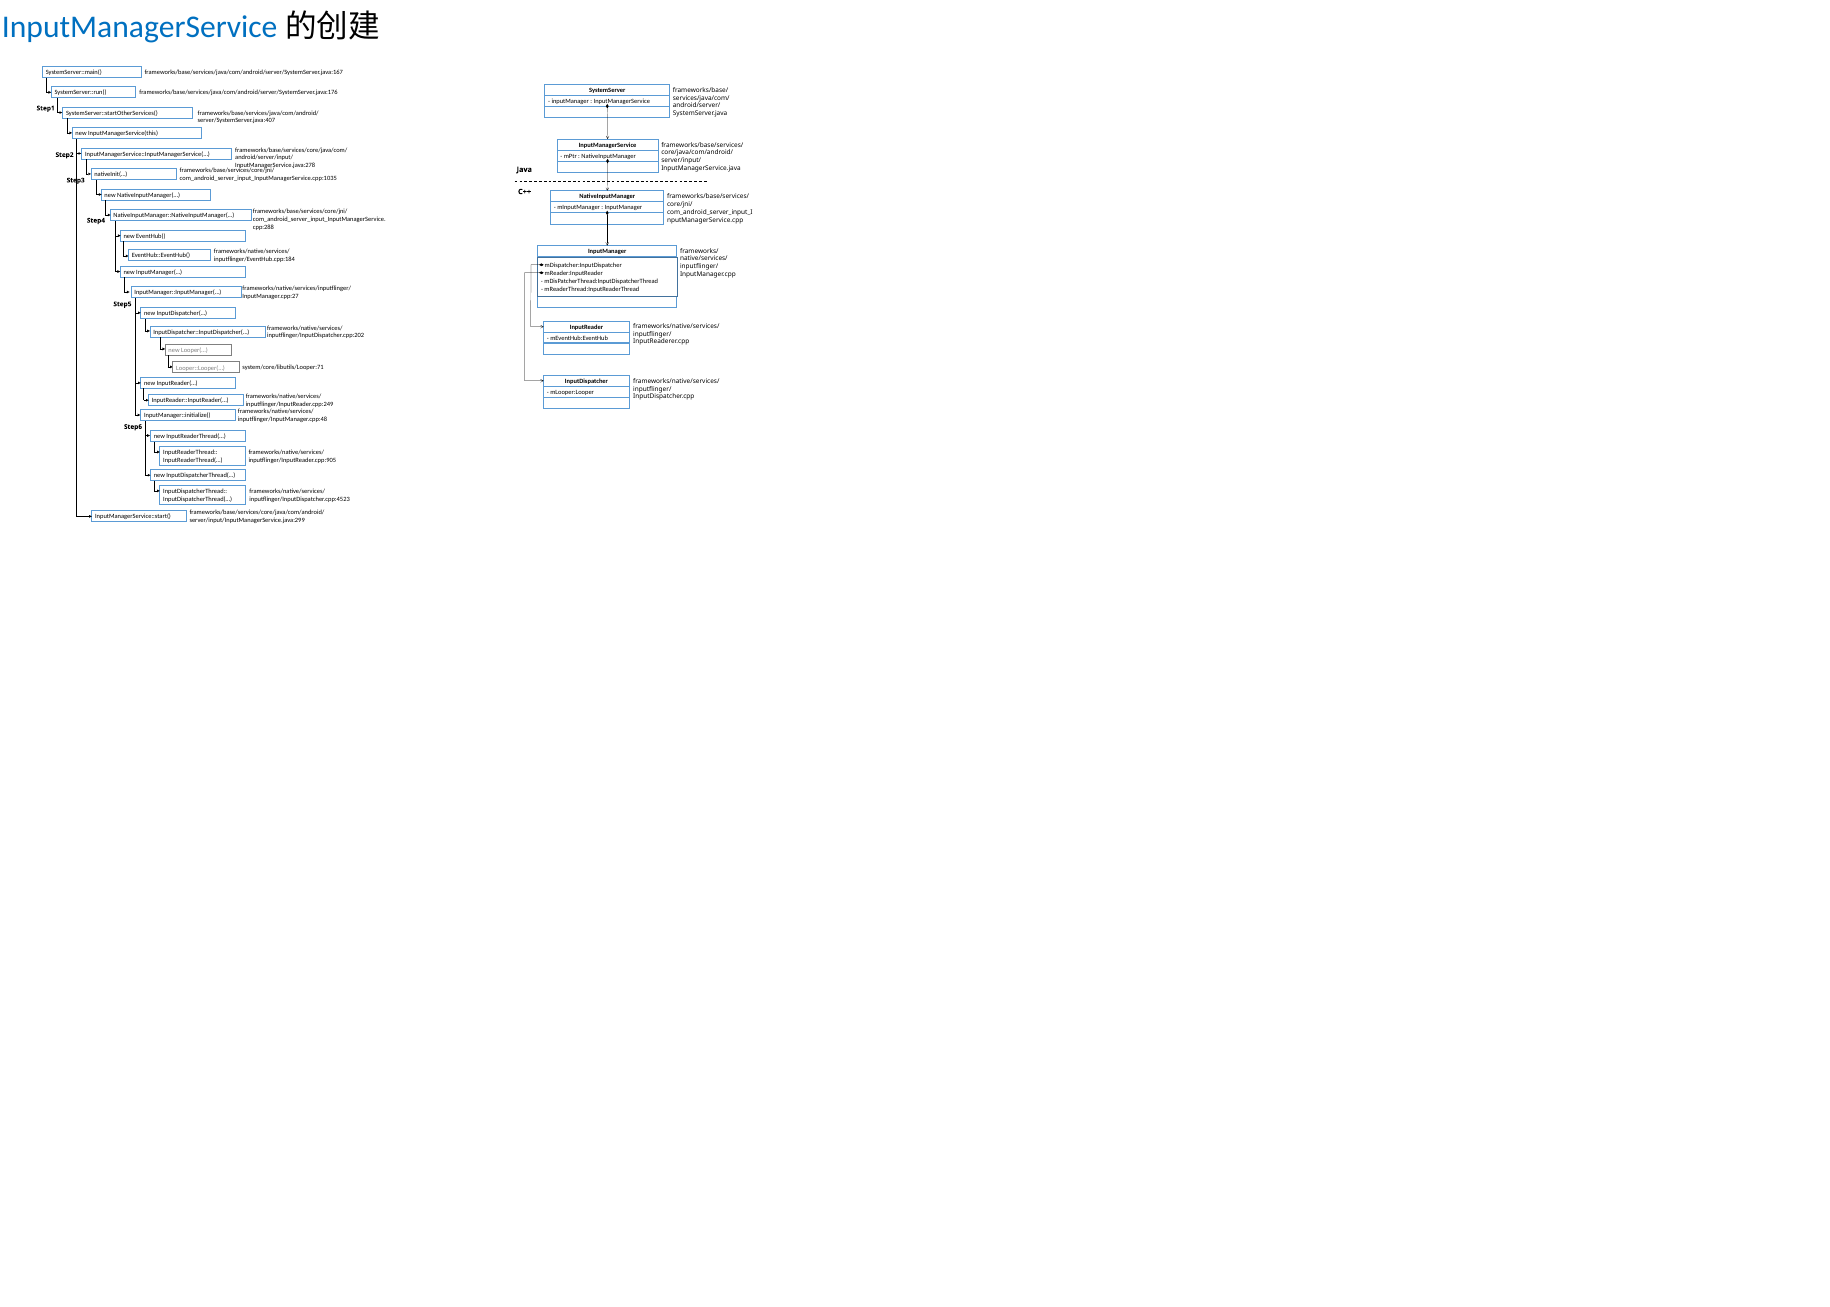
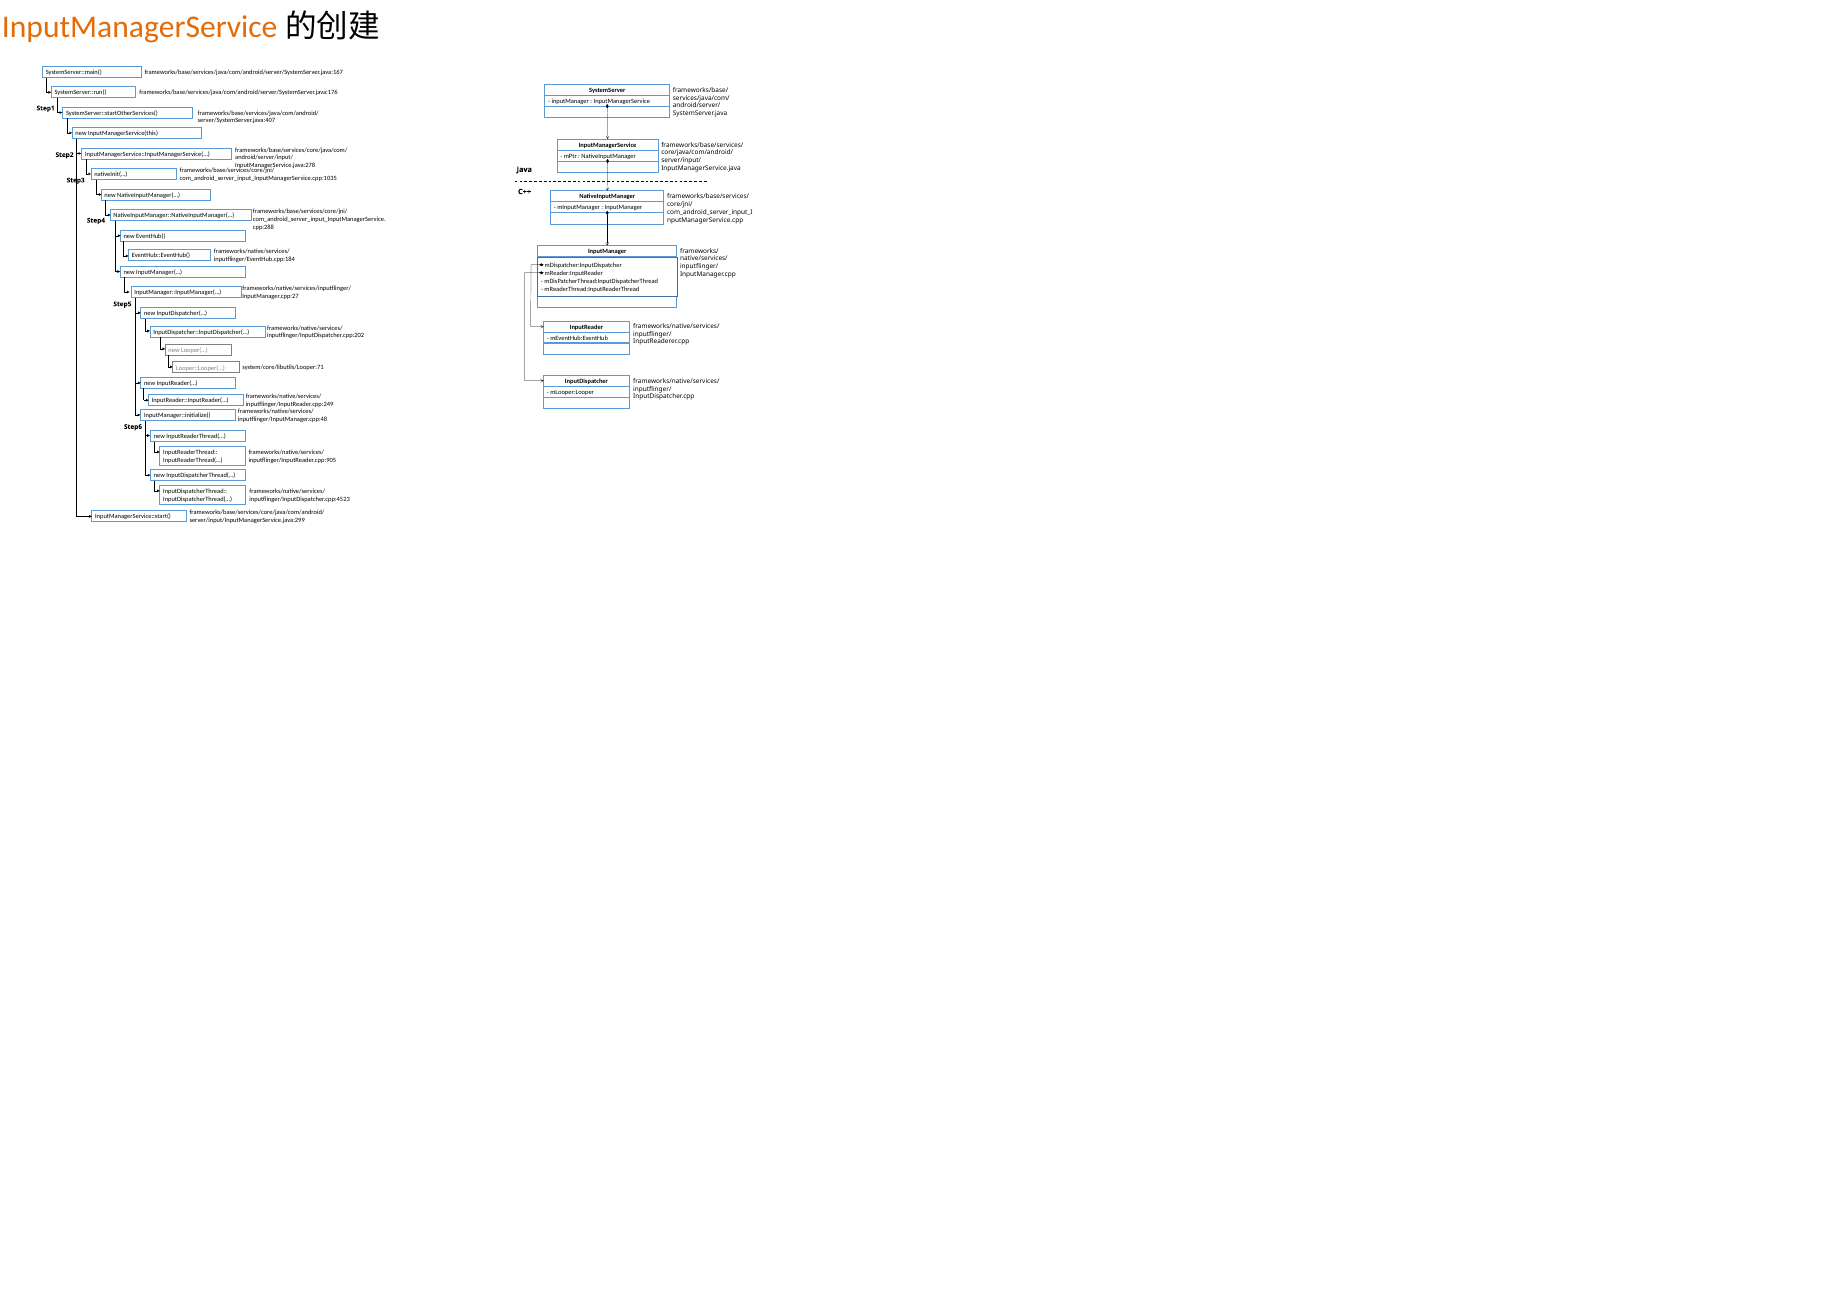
InputManagerService colour: blue -> orange (140, 27)
